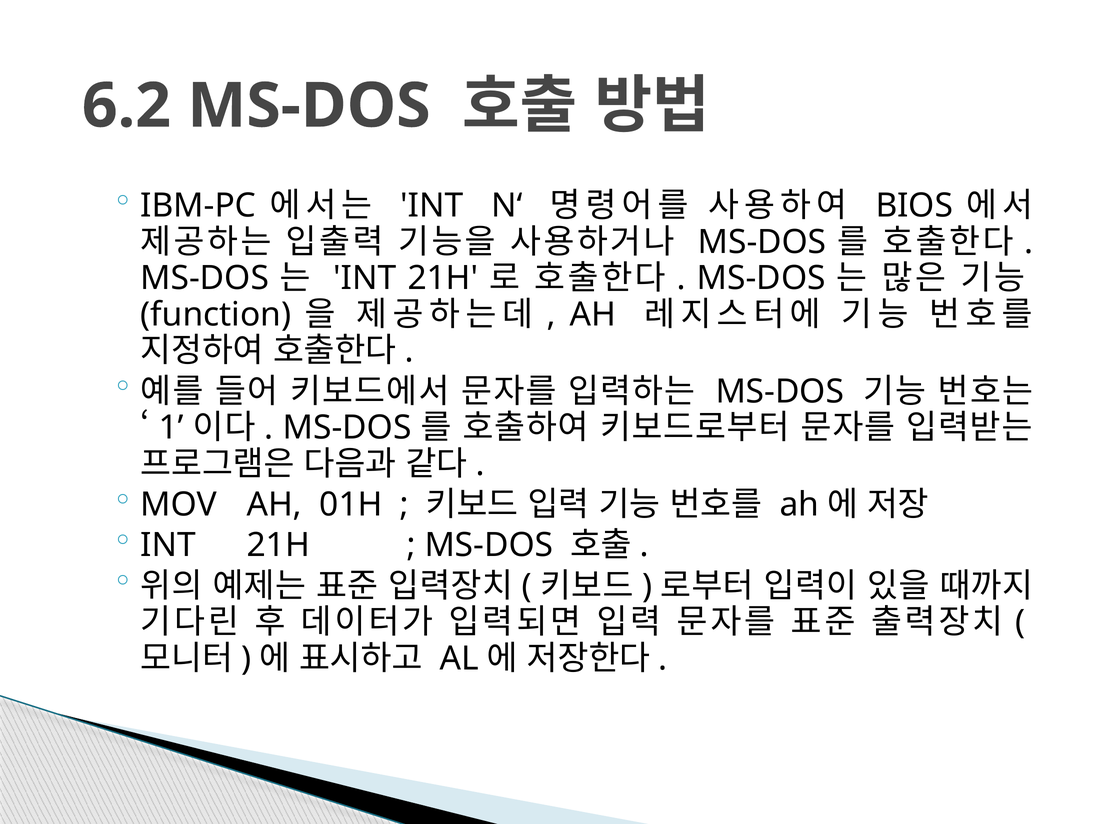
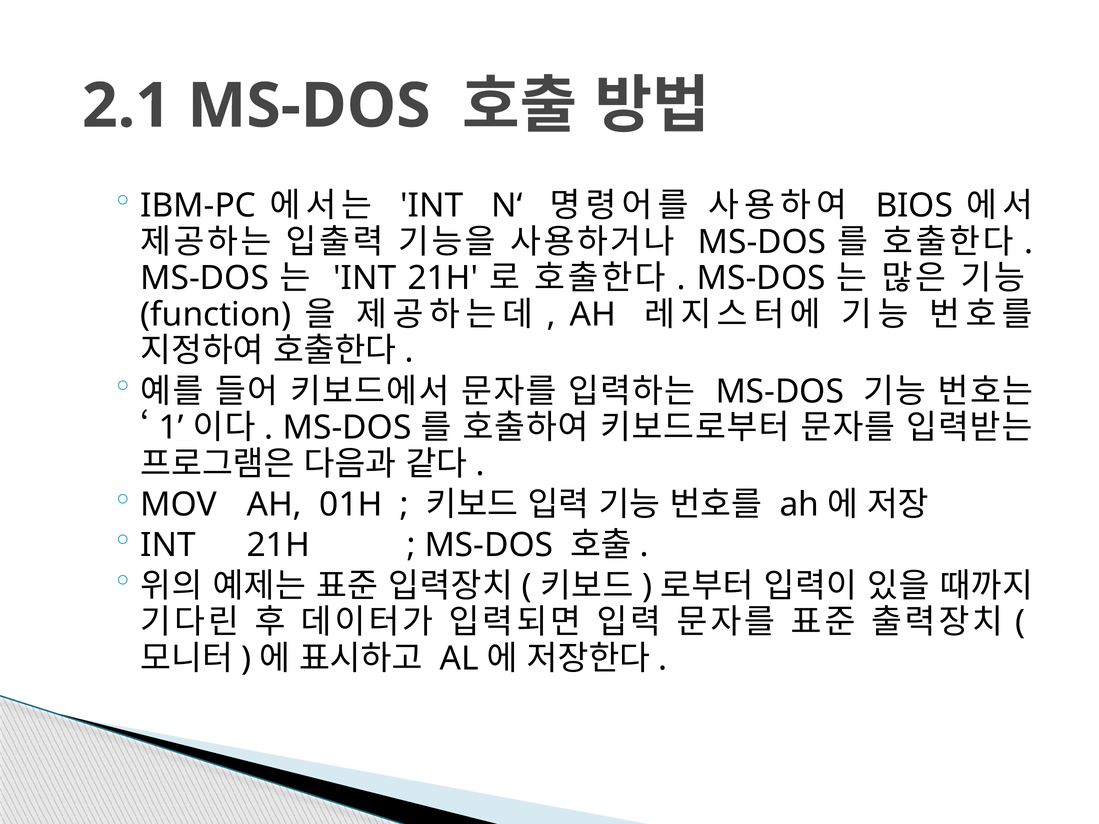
6.2: 6.2 -> 2.1 (126, 106)
